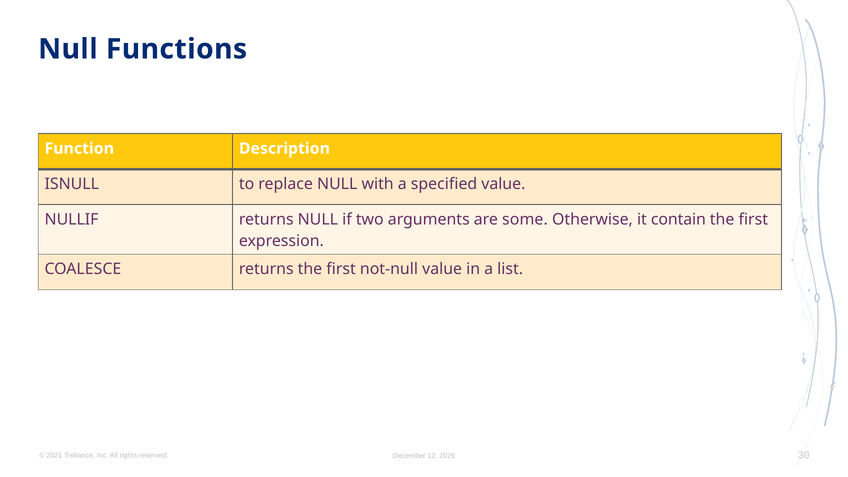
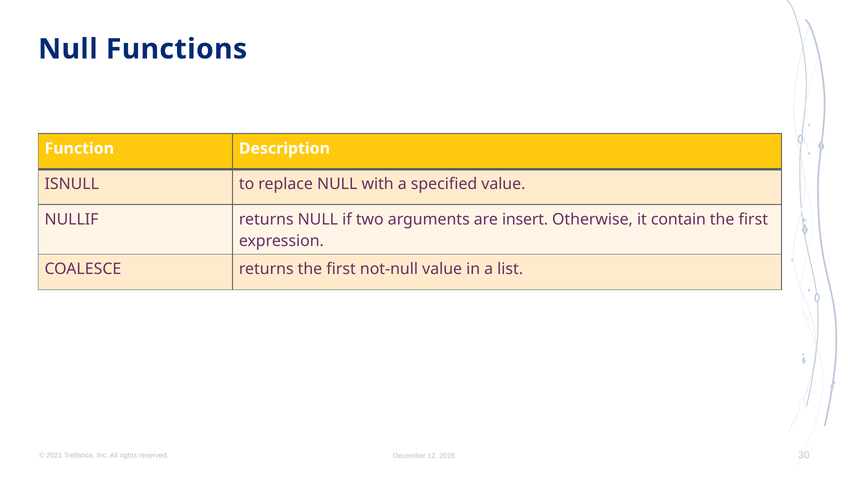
some: some -> insert (525, 219)
